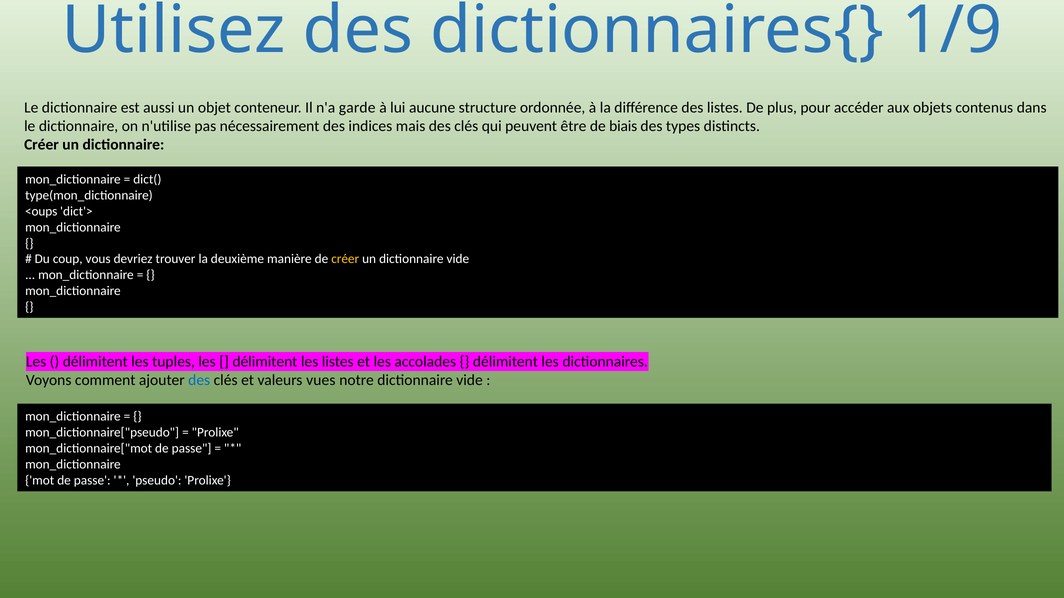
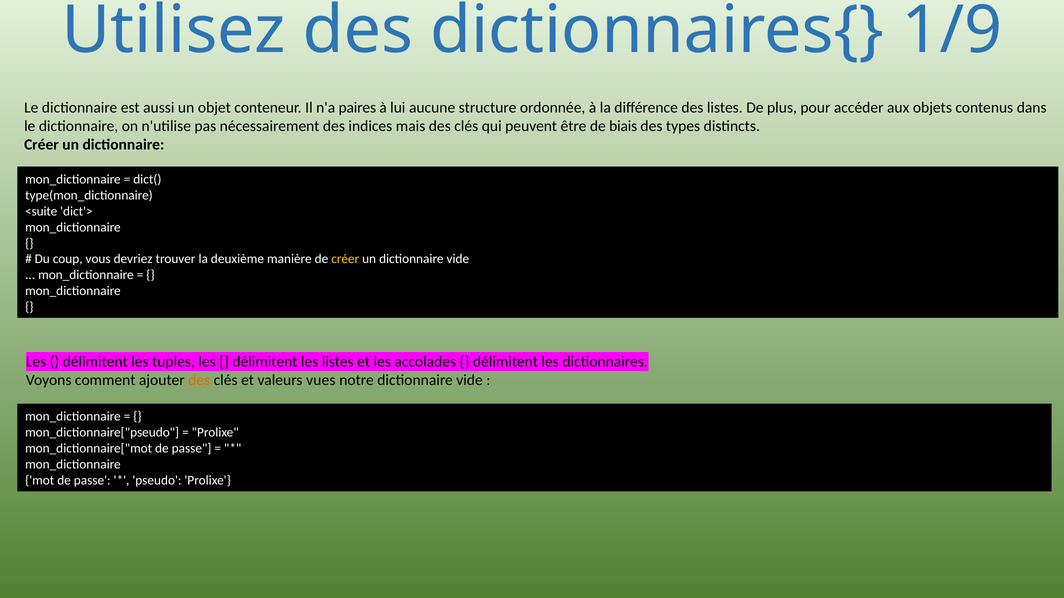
garde: garde -> paires (357, 108)
<oups: <oups -> <suite (41, 211)
des colour: blue -> orange (199, 380)
